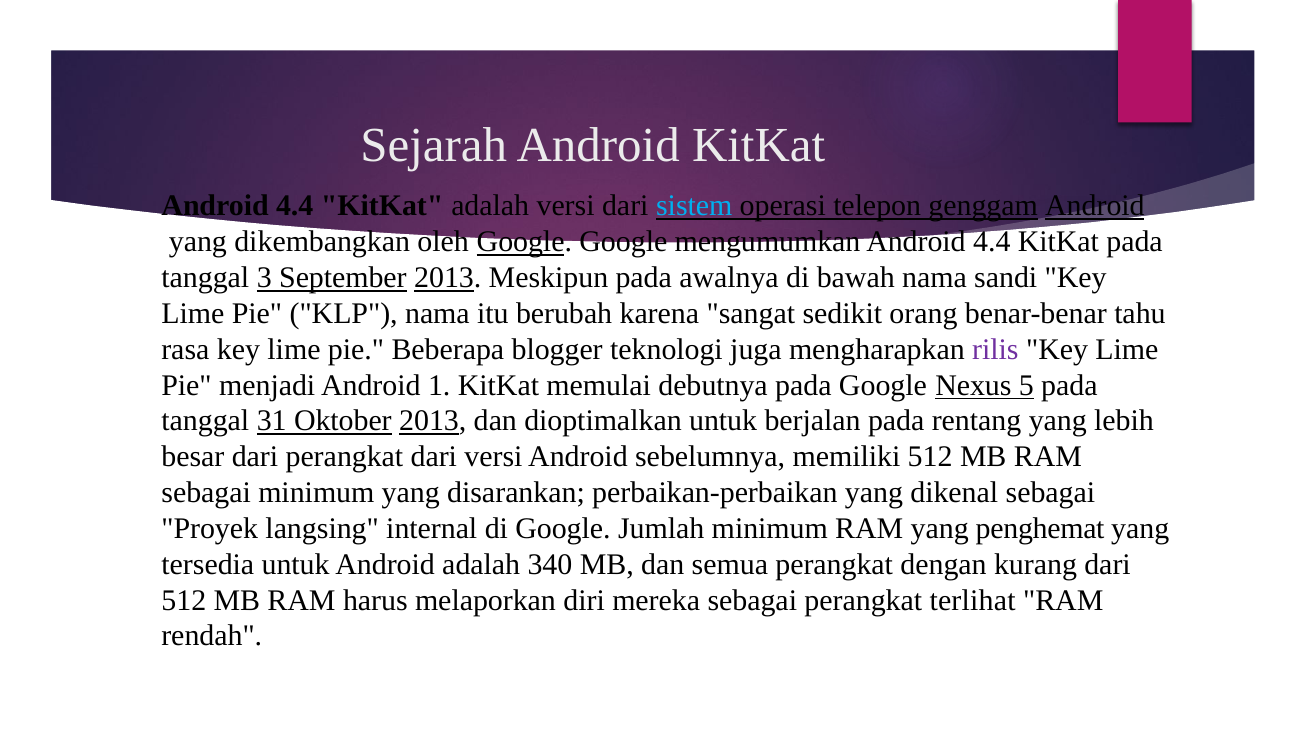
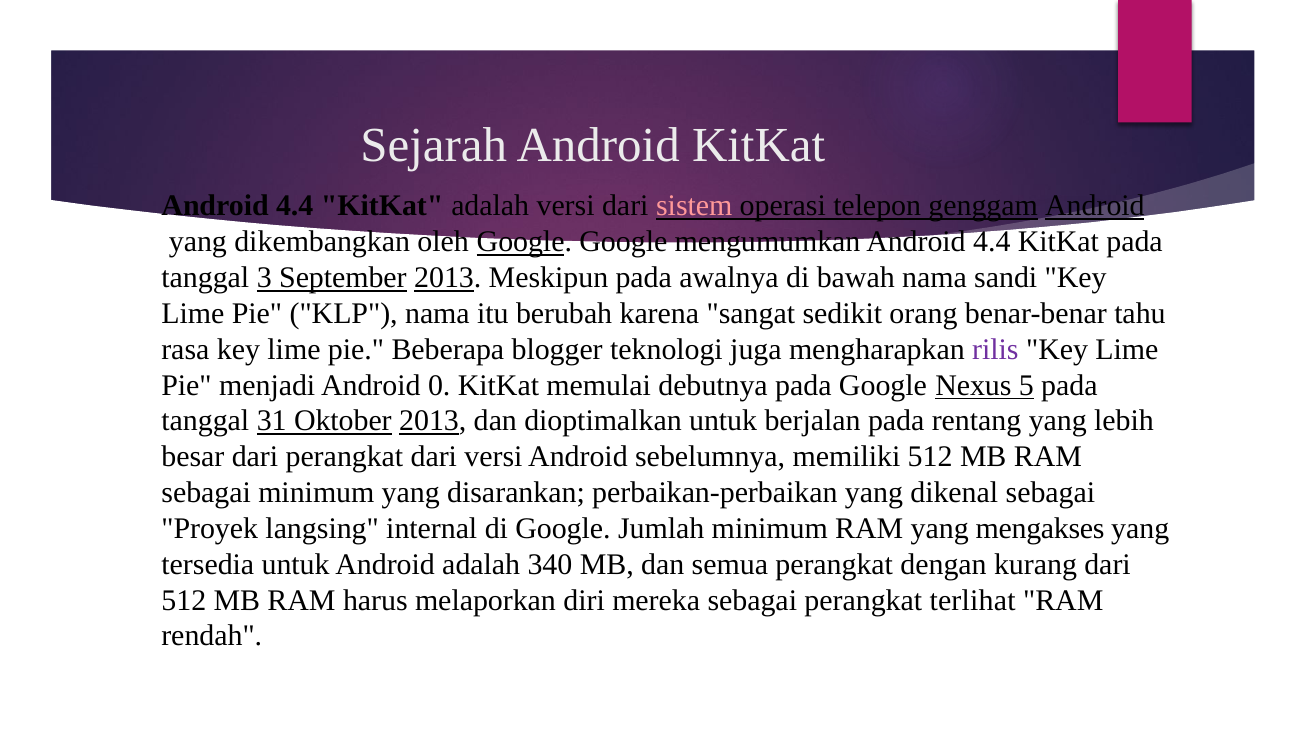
sistem colour: light blue -> pink (694, 206)
1: 1 -> 0 (439, 386)
penghemat: penghemat -> mengakses (1040, 529)
